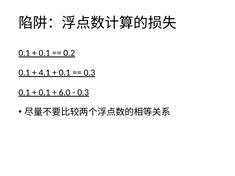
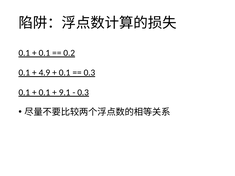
4.1: 4.1 -> 4.9 (44, 73)
6.0: 6.0 -> 9.1 (65, 92)
